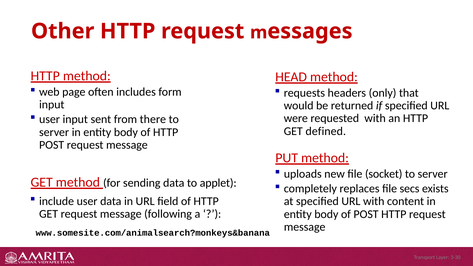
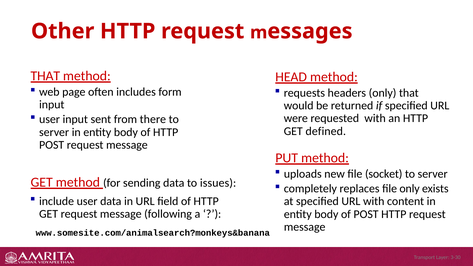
HTTP: HTTP -> THAT (45, 76)
applet: applet -> issues (218, 183)
file secs: secs -> only (410, 189)
